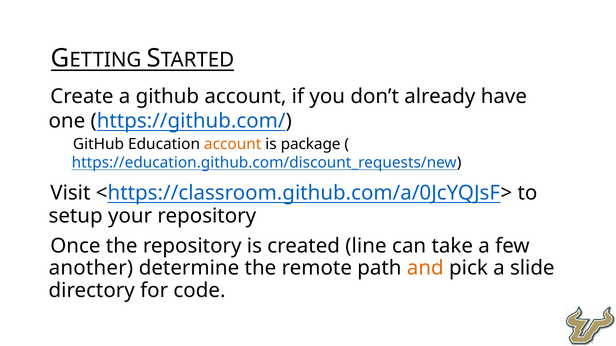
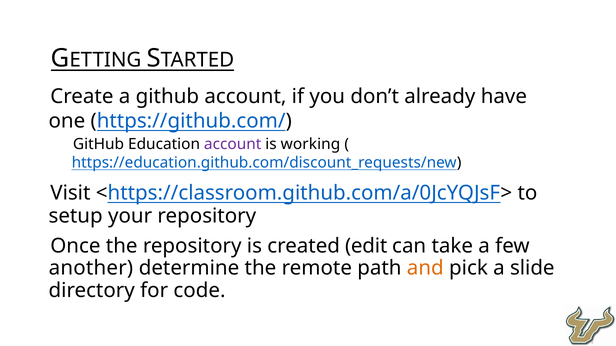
account colour: orange -> purple (233, 144)
package: package -> working (311, 144)
line: line -> edit (366, 246)
